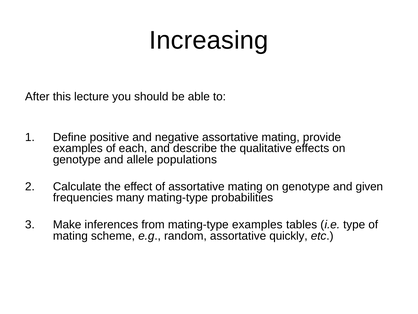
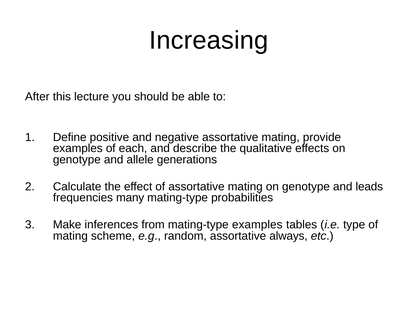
populations: populations -> generations (187, 159)
given: given -> leads (369, 186)
quickly: quickly -> always (288, 235)
